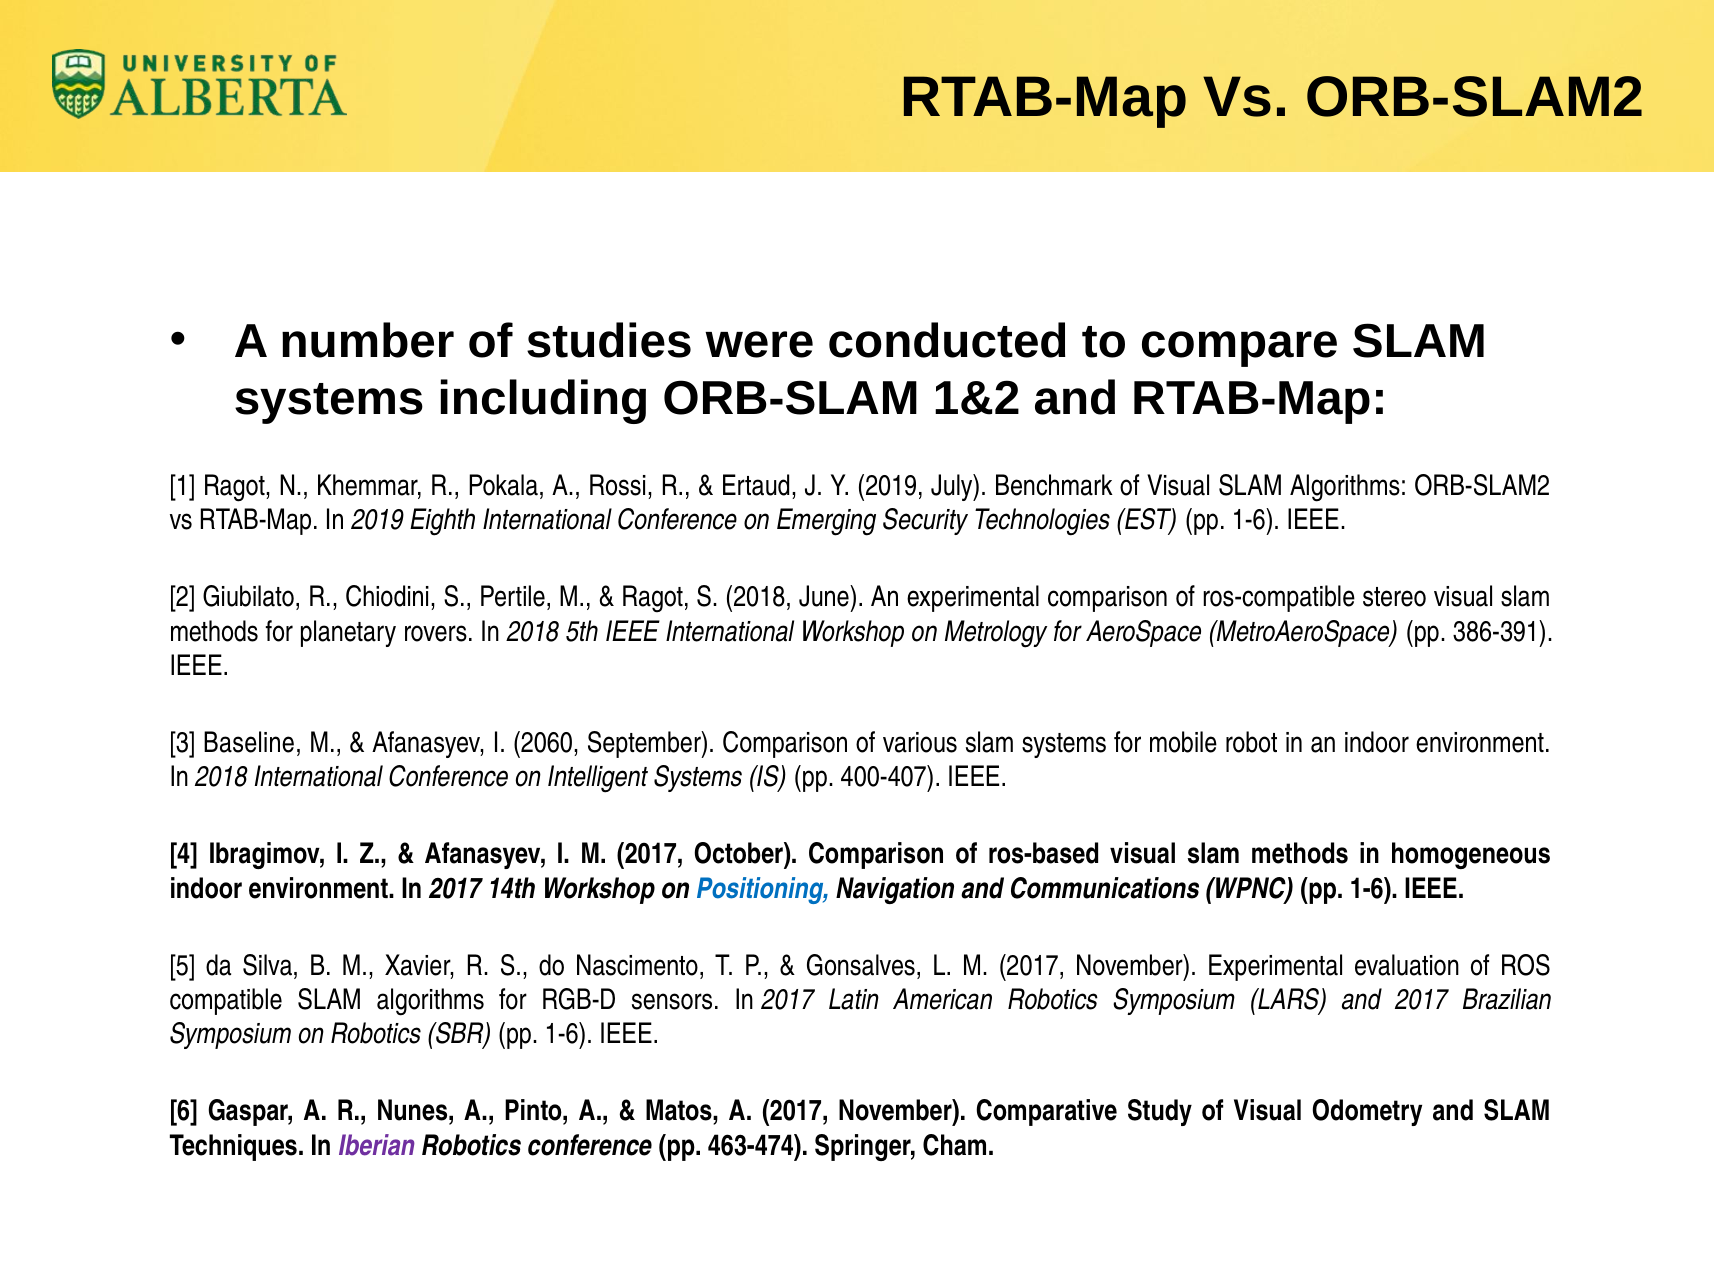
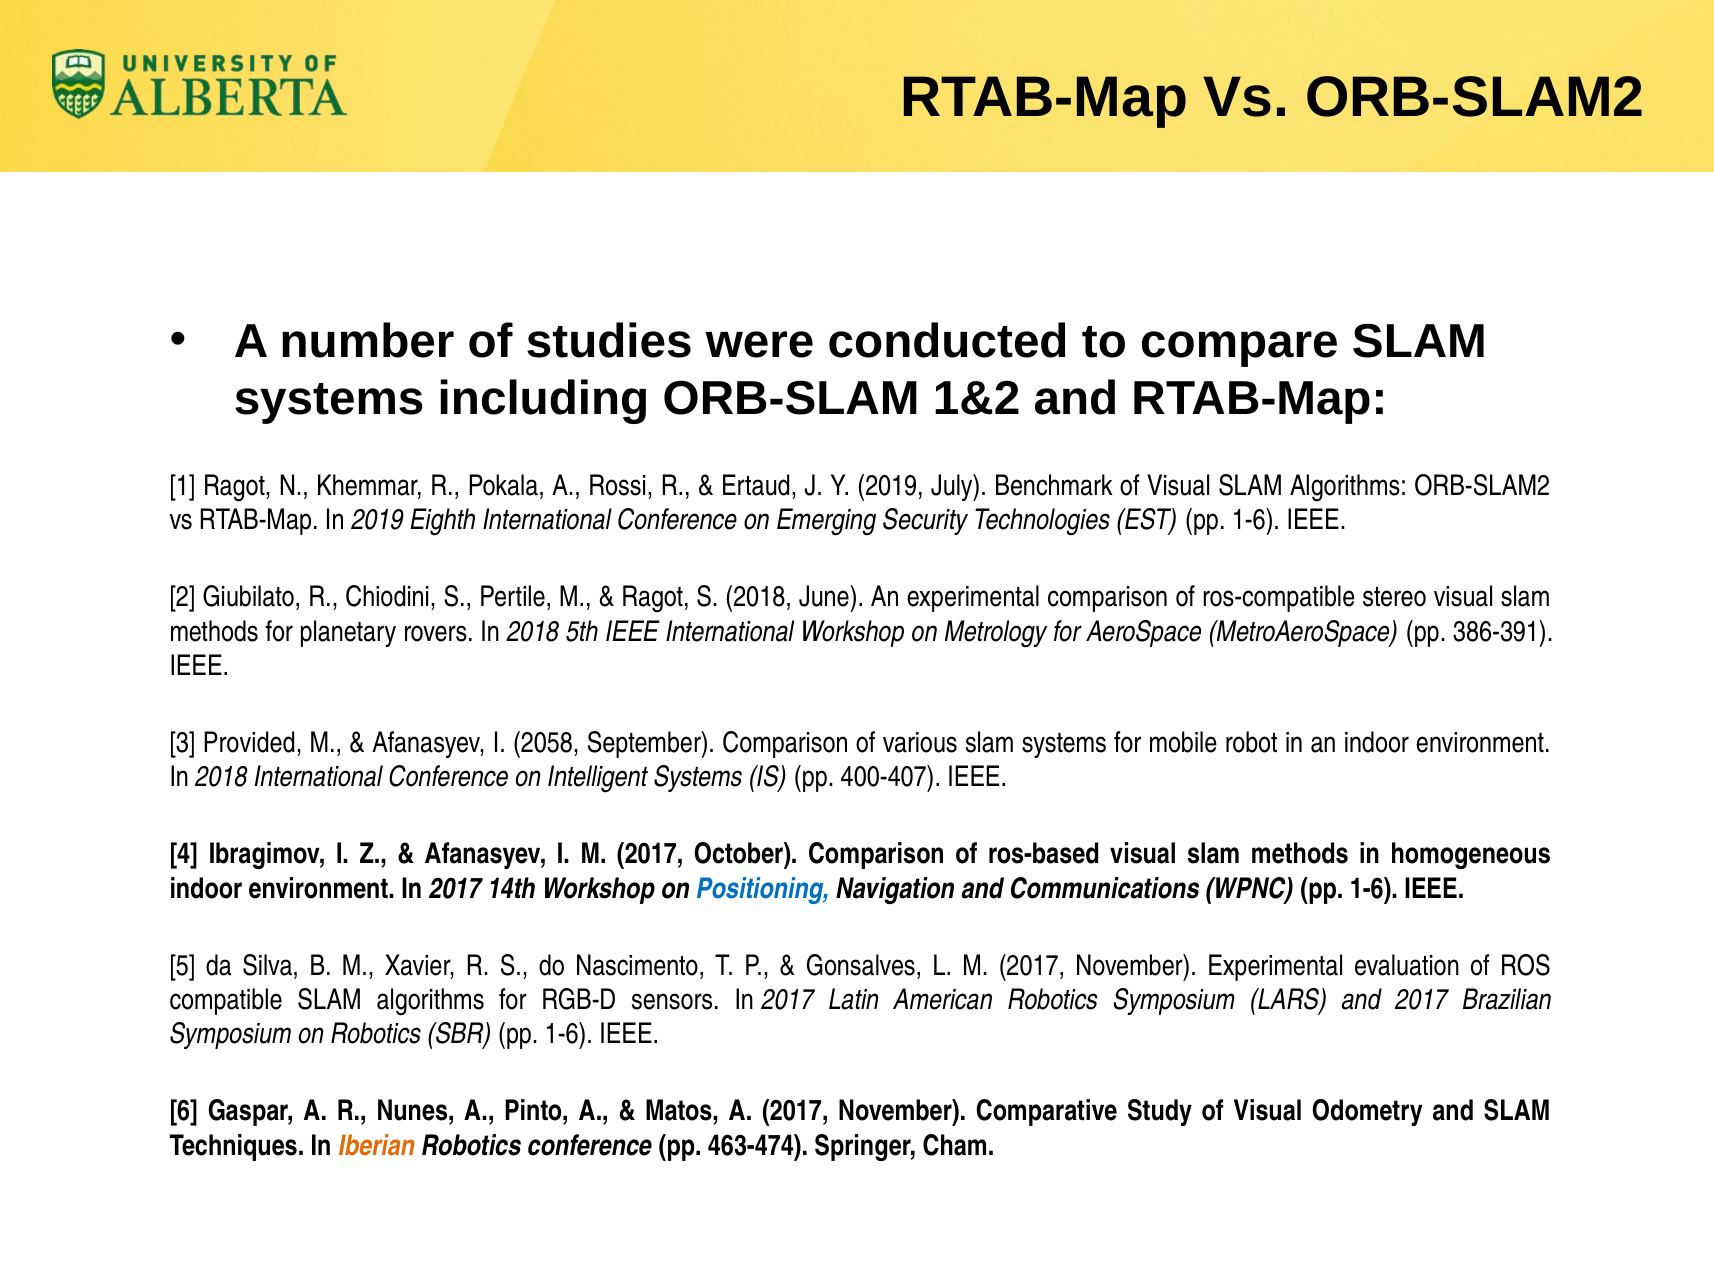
Baseline: Baseline -> Provided (253, 743)
2060: 2060 -> 2058 (546, 743)
Iberian colour: purple -> orange (377, 1146)
